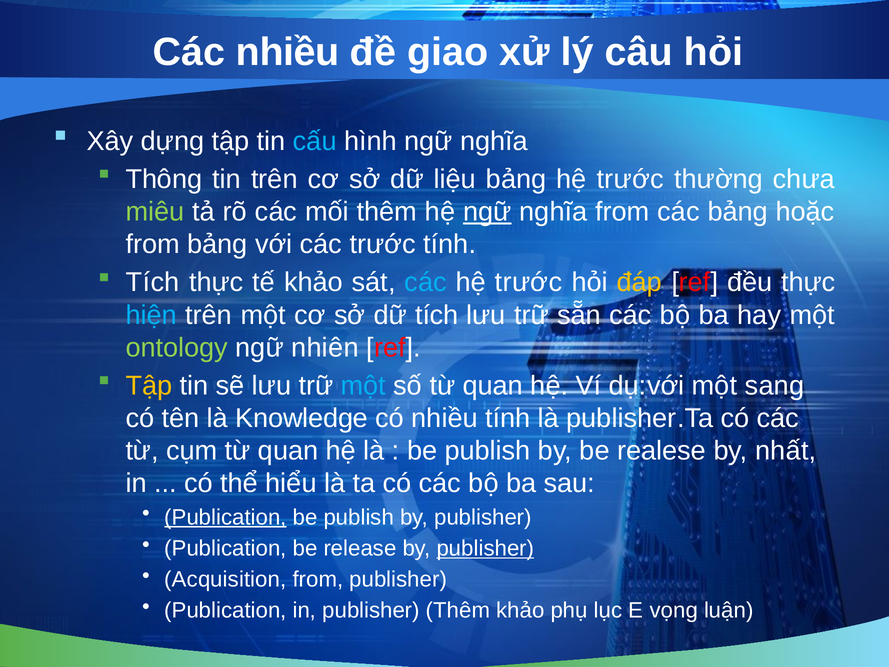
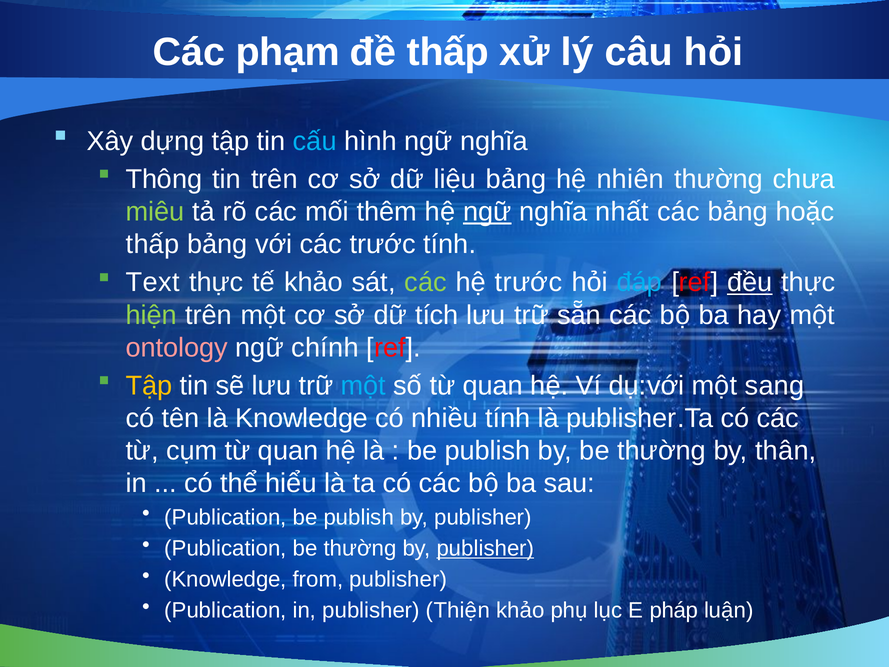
Các nhiều: nhiều -> phạm (288, 52)
đề giao: giao -> thấp (448, 52)
trước: trước -> nhiên (630, 179)
nghĩa from: from -> nhất (622, 212)
from: from -> thấp (153, 244)
Tích: Tích -> Text (153, 282)
các colour: light blue -> light green (426, 282)
đáp colour: yellow -> light blue (639, 282)
đều underline: none -> present (750, 282)
hiện colour: light blue -> light green (151, 315)
ontology colour: light green -> pink (177, 348)
nhiên: nhiên -> chính (325, 348)
by be realese: realese -> thường (662, 451)
nhất: nhất -> thân (786, 451)
Publication underline: present -> none (226, 517)
Publication be release: release -> thường (360, 548)
Acquisition: Acquisition -> Knowledge (226, 579)
publisher Thêm: Thêm -> Thiện (458, 610)
vọng: vọng -> pháp (674, 610)
